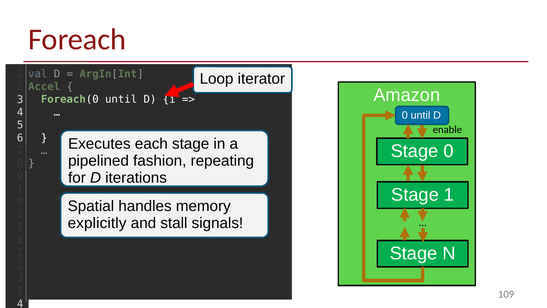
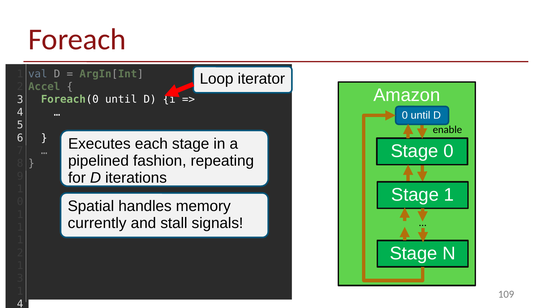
explicitly: explicitly -> currently (97, 223)
